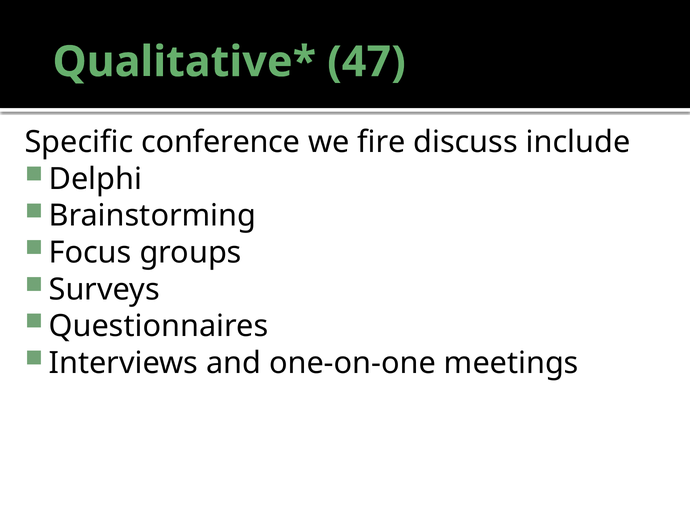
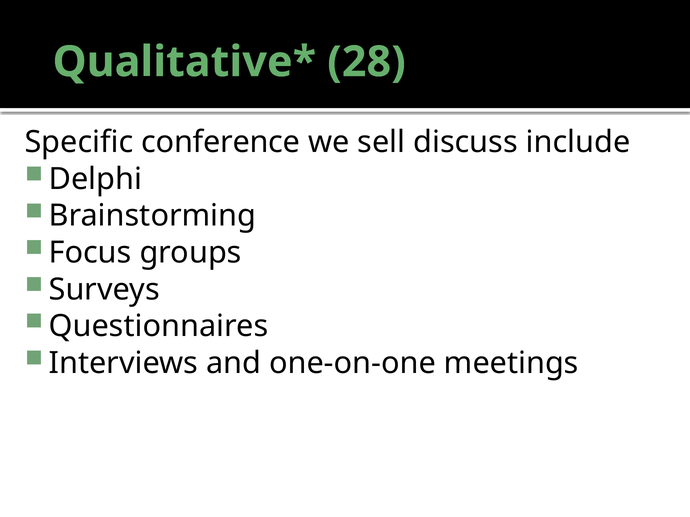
47: 47 -> 28 (366, 62)
fire: fire -> sell (381, 142)
